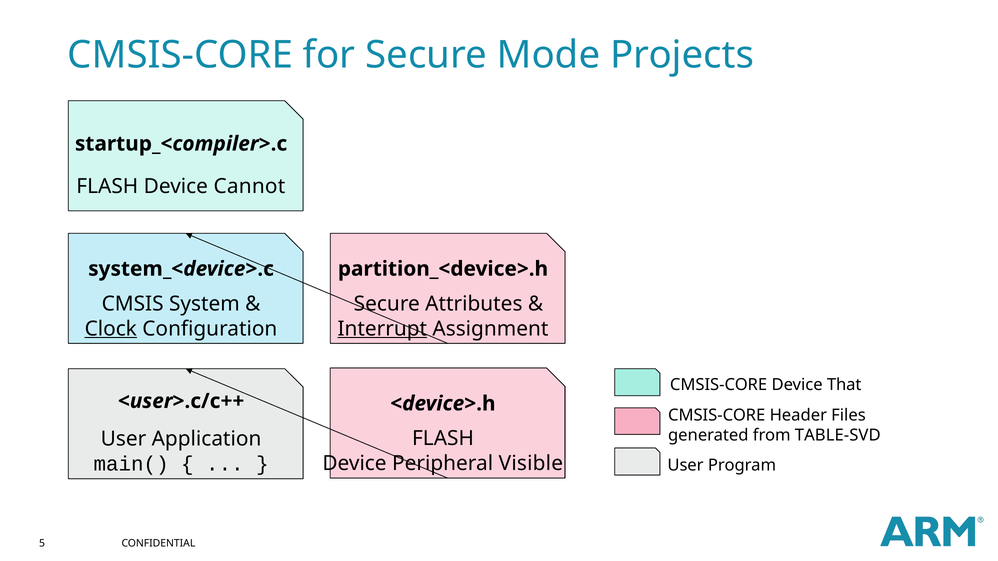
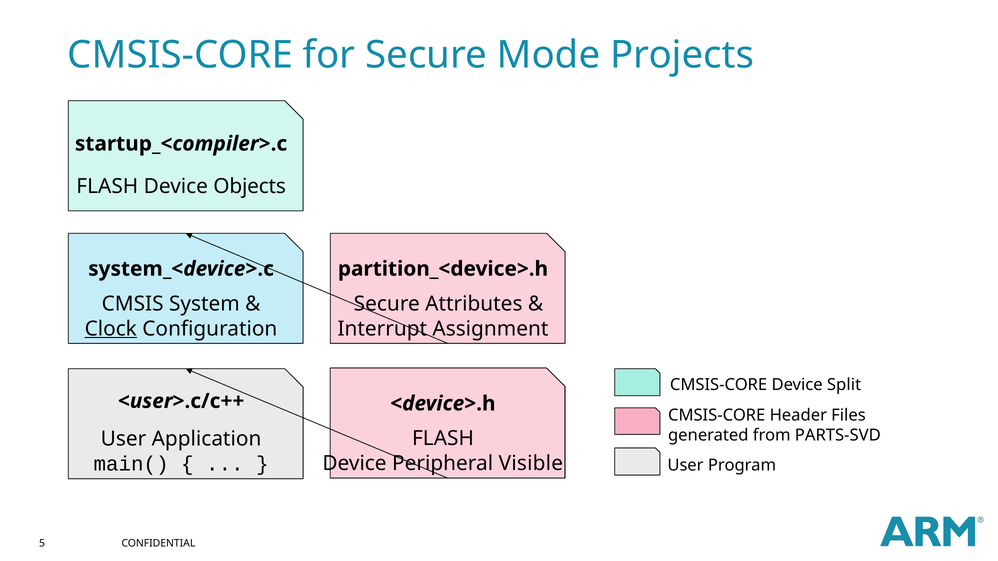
Cannot: Cannot -> Objects (250, 186)
Interrupt underline: present -> none (382, 329)
That: That -> Split (844, 385)
TABLE-SVD: TABLE-SVD -> PARTS-SVD (838, 436)
